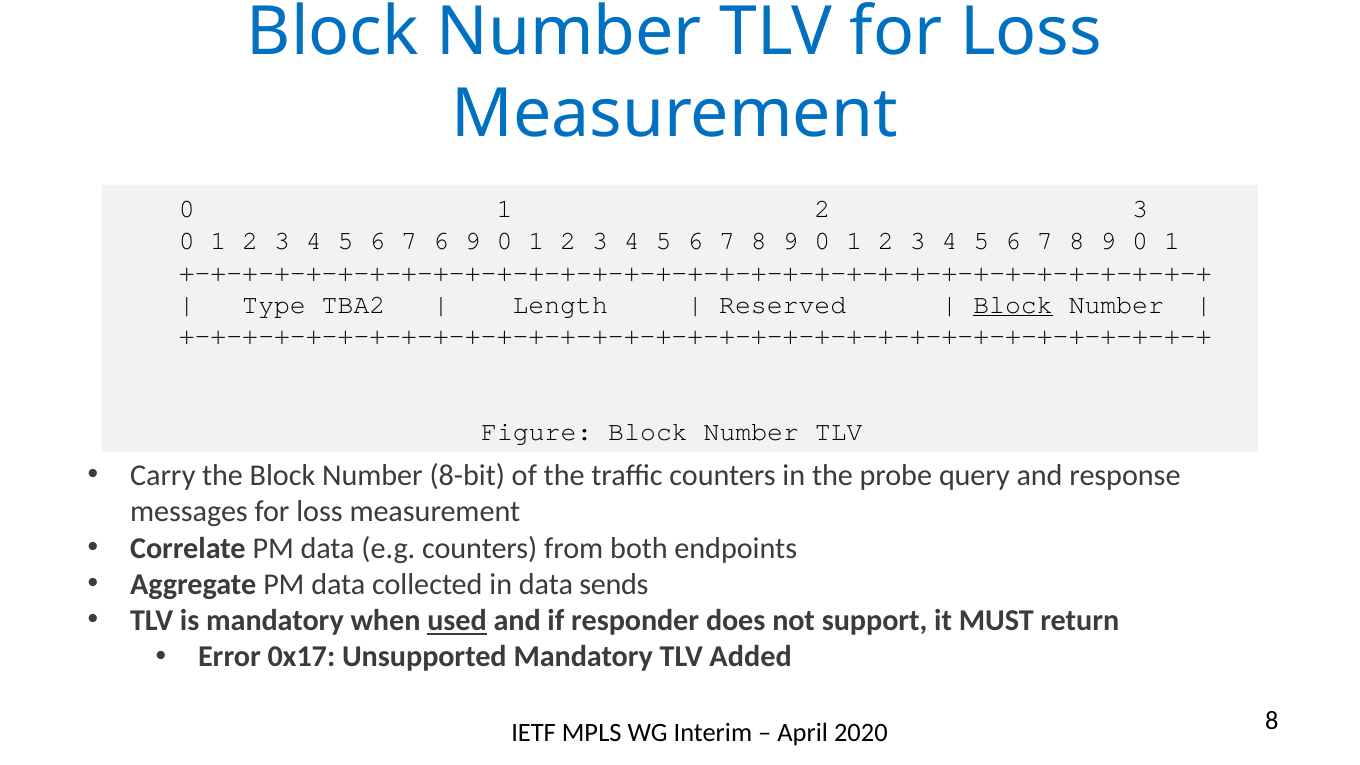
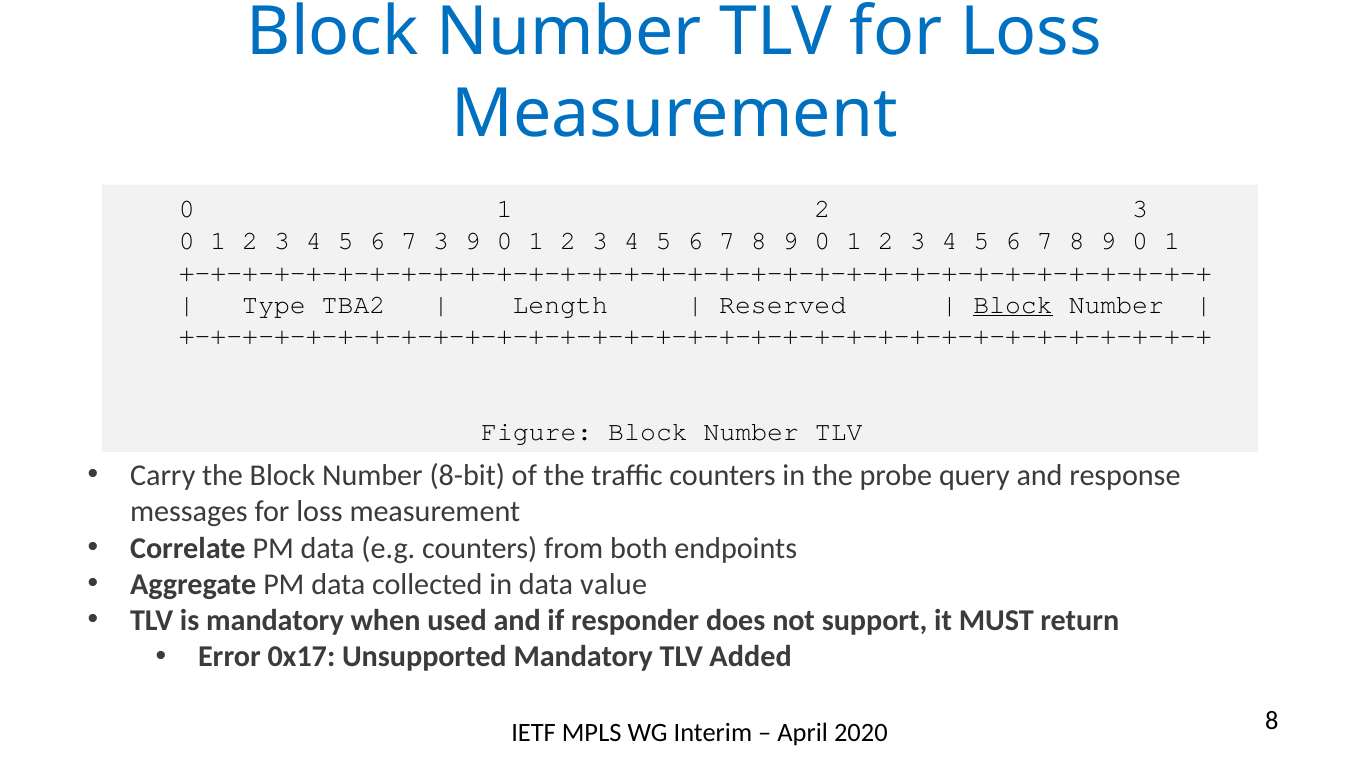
7 6: 6 -> 3 (441, 241)
sends: sends -> value (614, 584)
used underline: present -> none (457, 621)
